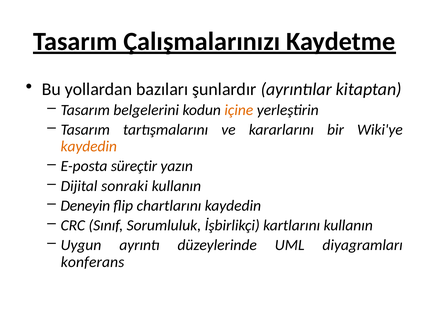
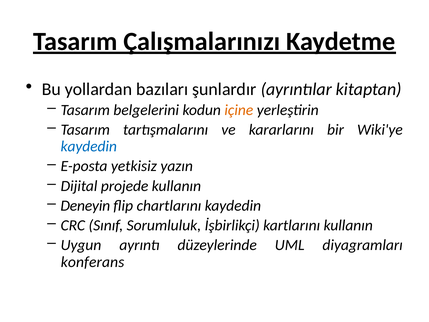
kaydedin colour: orange -> blue (89, 146)
süreçtir: süreçtir -> yetkisiz (134, 166)
sonraki: sonraki -> projede (125, 186)
